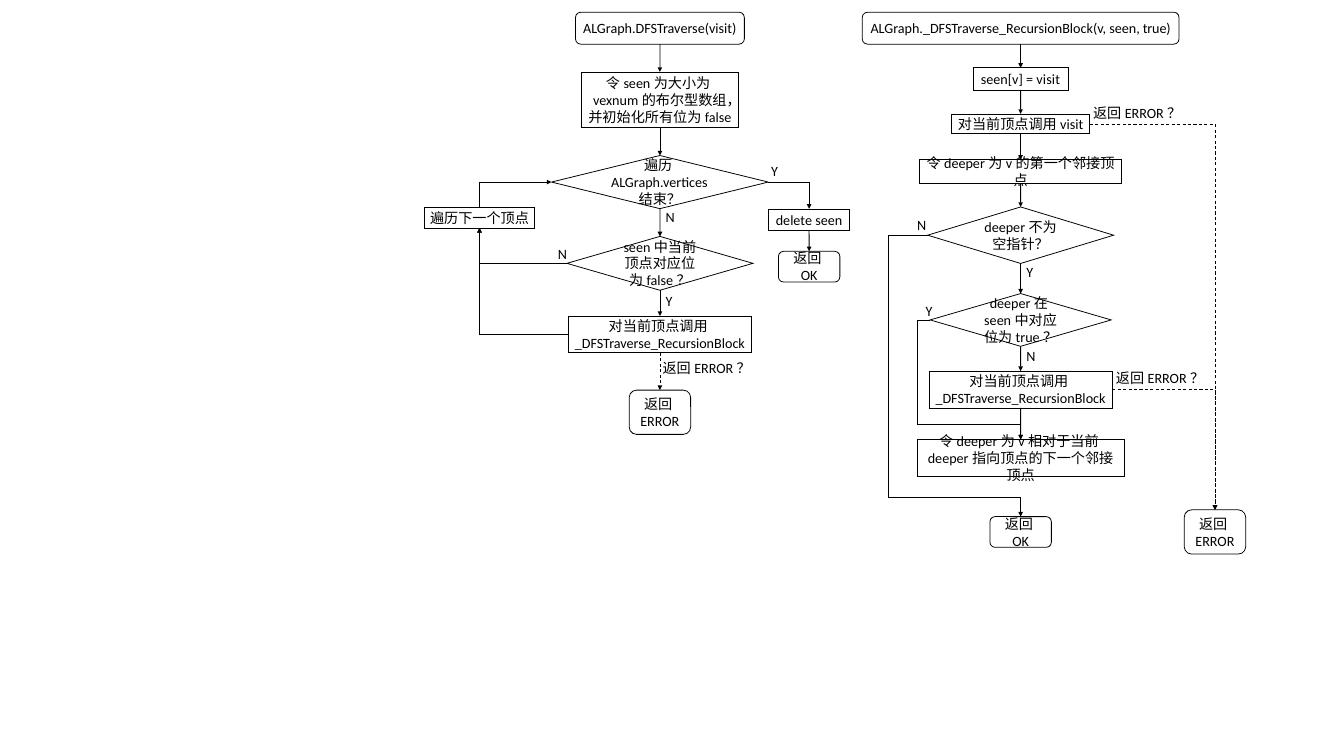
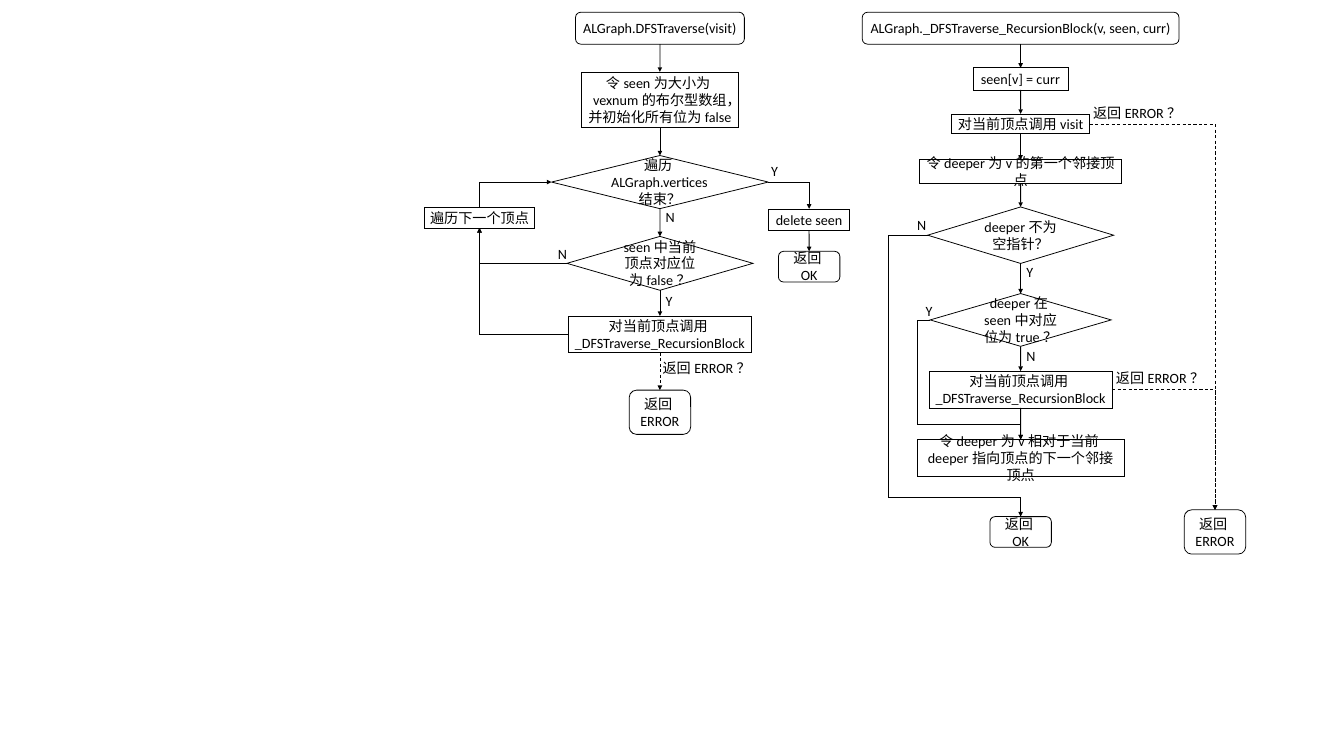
seen true: true -> curr (1157, 29)
visit: visit -> curr (1048, 80)
